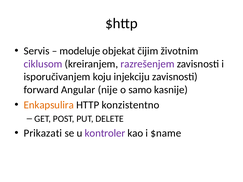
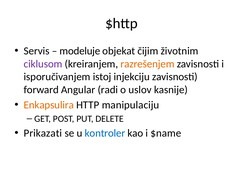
razrešenjem colour: purple -> orange (147, 64)
koju: koju -> istoj (102, 77)
nije: nije -> radi (108, 90)
samo: samo -> uslov (140, 90)
konzistentno: konzistentno -> manipulaciju (131, 105)
kontroler colour: purple -> blue (105, 133)
